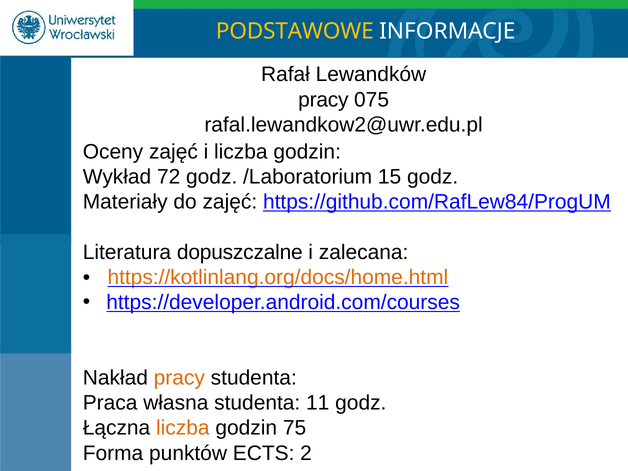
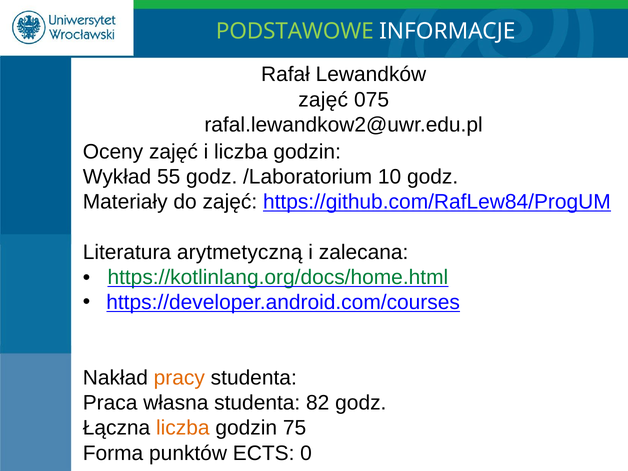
PODSTAWOWE colour: yellow -> light green (295, 31)
pracy: pracy -> zajęć (323, 100)
72: 72 -> 55 (169, 177)
15: 15 -> 10 (390, 177)
dopuszczalne: dopuszczalne -> arytmetyczną (240, 252)
https://kotlinlang.org/docs/home.html colour: orange -> green (278, 277)
11: 11 -> 82 (318, 403)
2: 2 -> 0 (306, 453)
